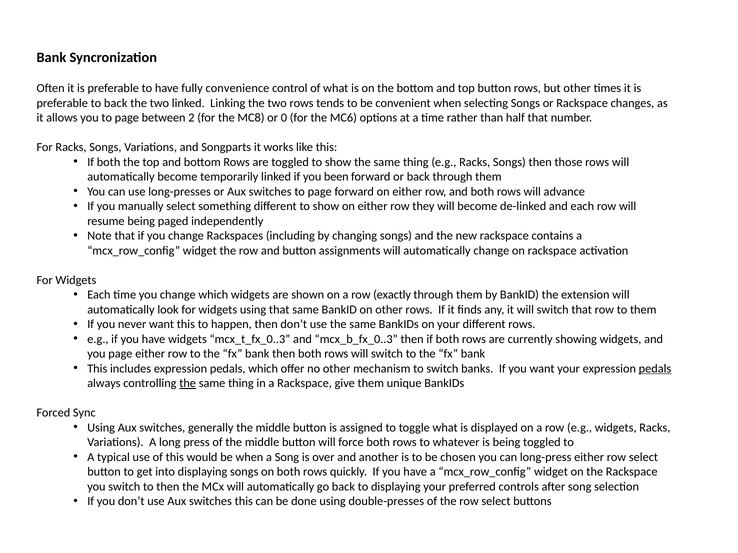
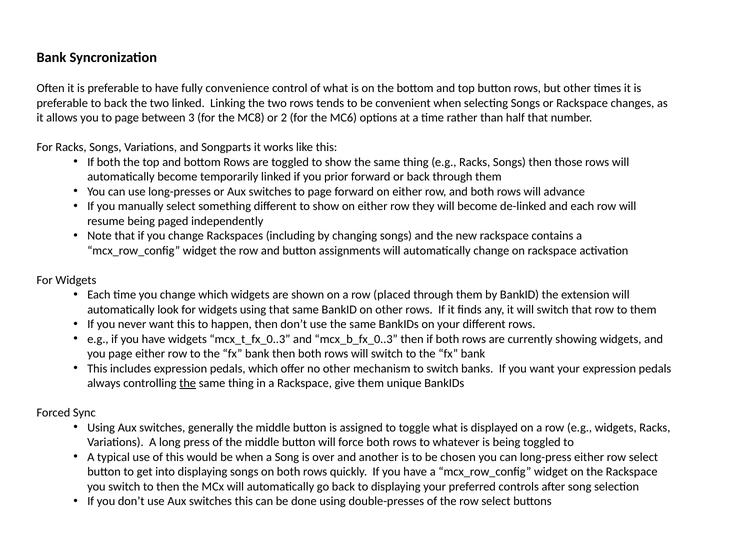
2: 2 -> 3 (191, 118)
0: 0 -> 2 (284, 118)
been: been -> prior (336, 177)
exactly: exactly -> placed (392, 295)
pedals underline: present -> none (655, 369)
